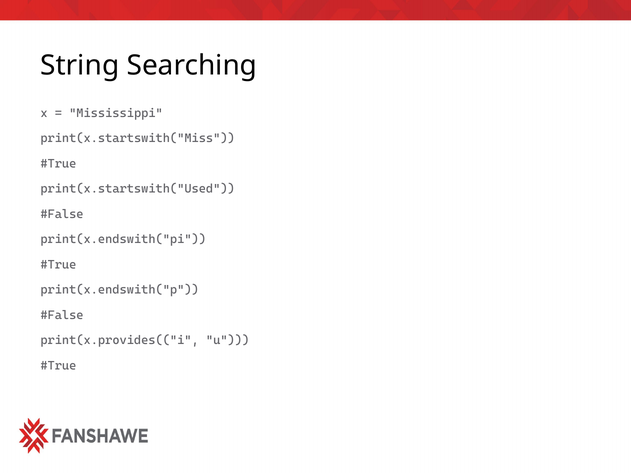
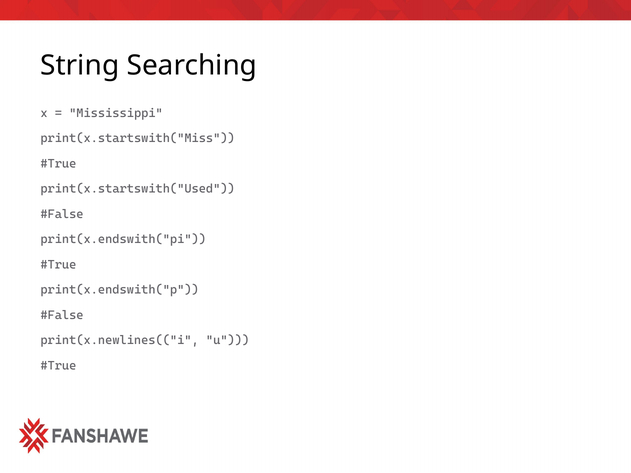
print(x.provides(("i: print(x.provides(("i -> print(x.newlines(("i (120, 341)
